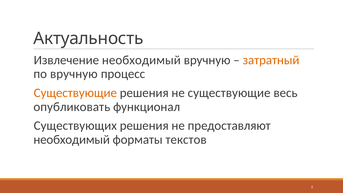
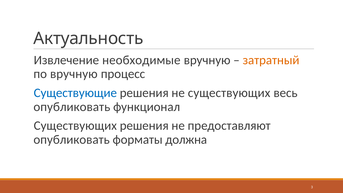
Извлечение необходимый: необходимый -> необходимые (141, 60)
Существующие colour: orange -> blue (75, 93)
не существующие: существующие -> существующих (229, 93)
необходимый: необходимый -> опубликовать (72, 140)
текстов: текстов -> должна (186, 140)
